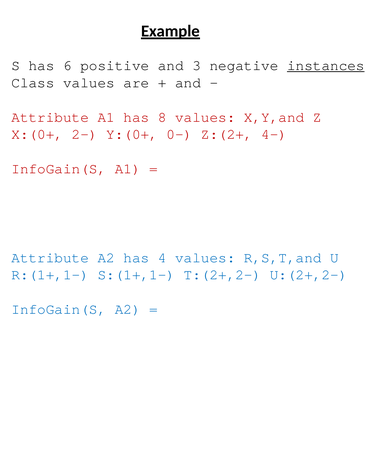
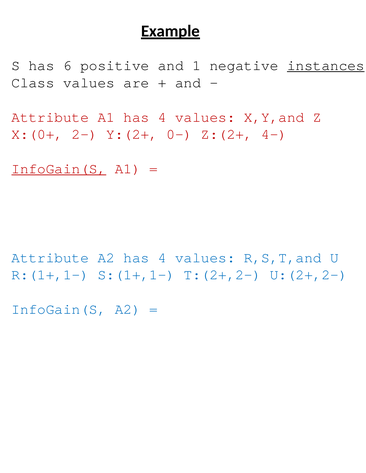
3: 3 -> 1 (197, 66)
A1 has 8: 8 -> 4 (162, 117)
Y:(0+: Y:(0+ -> Y:(2+ (132, 134)
InfoGain(S underline: none -> present (59, 169)
